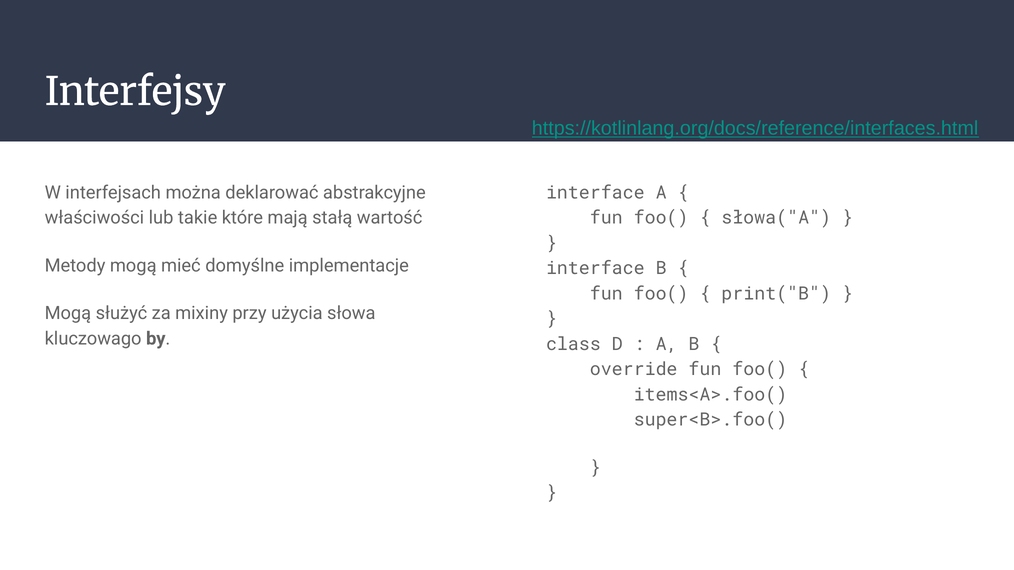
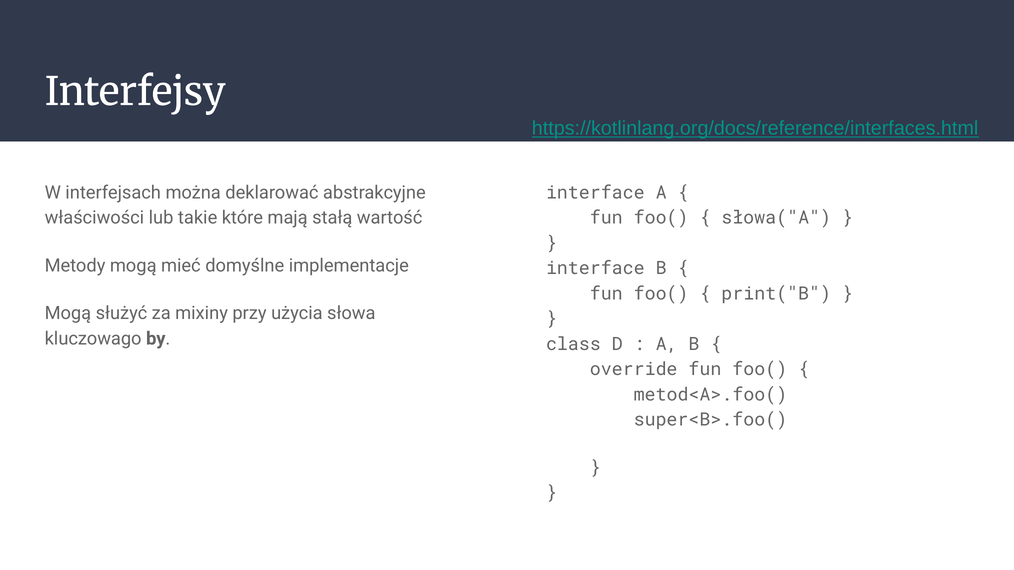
items<A>.foo(: items<A>.foo( -> metod<A>.foo( (710, 395)
